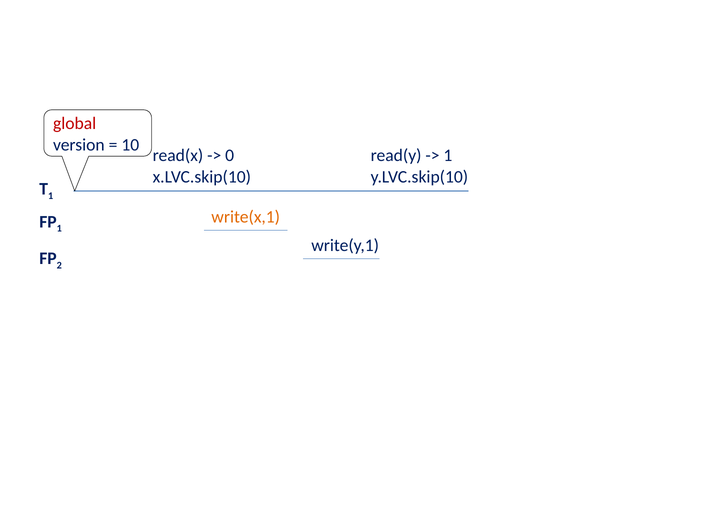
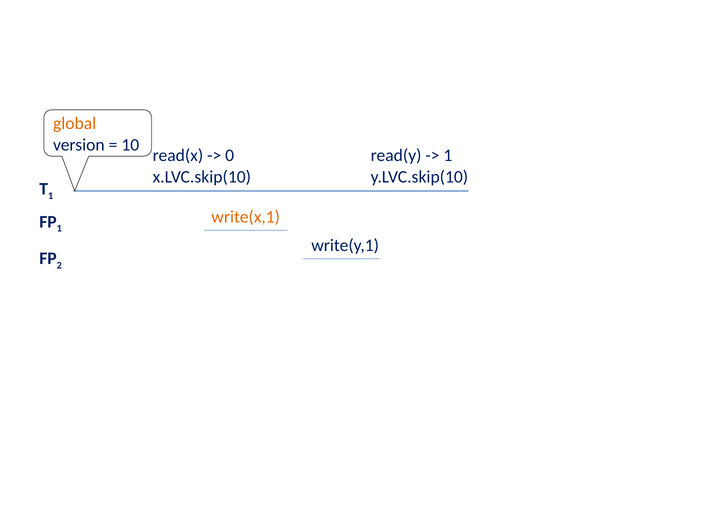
global colour: red -> orange (75, 123)
